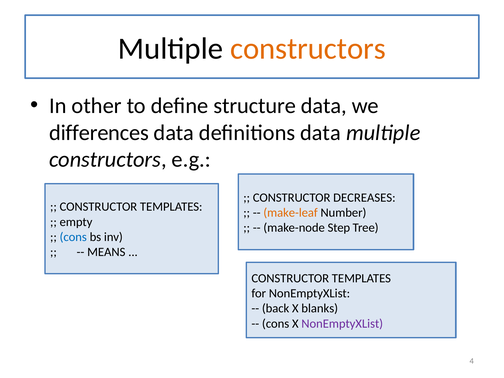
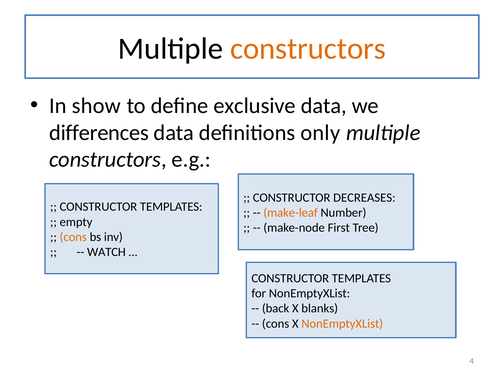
other: other -> show (96, 106)
structure: structure -> exclusive (255, 106)
definitions data: data -> only (320, 133)
Step: Step -> First (339, 228)
cons colour: blue -> orange (73, 237)
MEANS: MEANS -> WATCH (106, 252)
NonEmptyXList colour: purple -> orange (342, 324)
